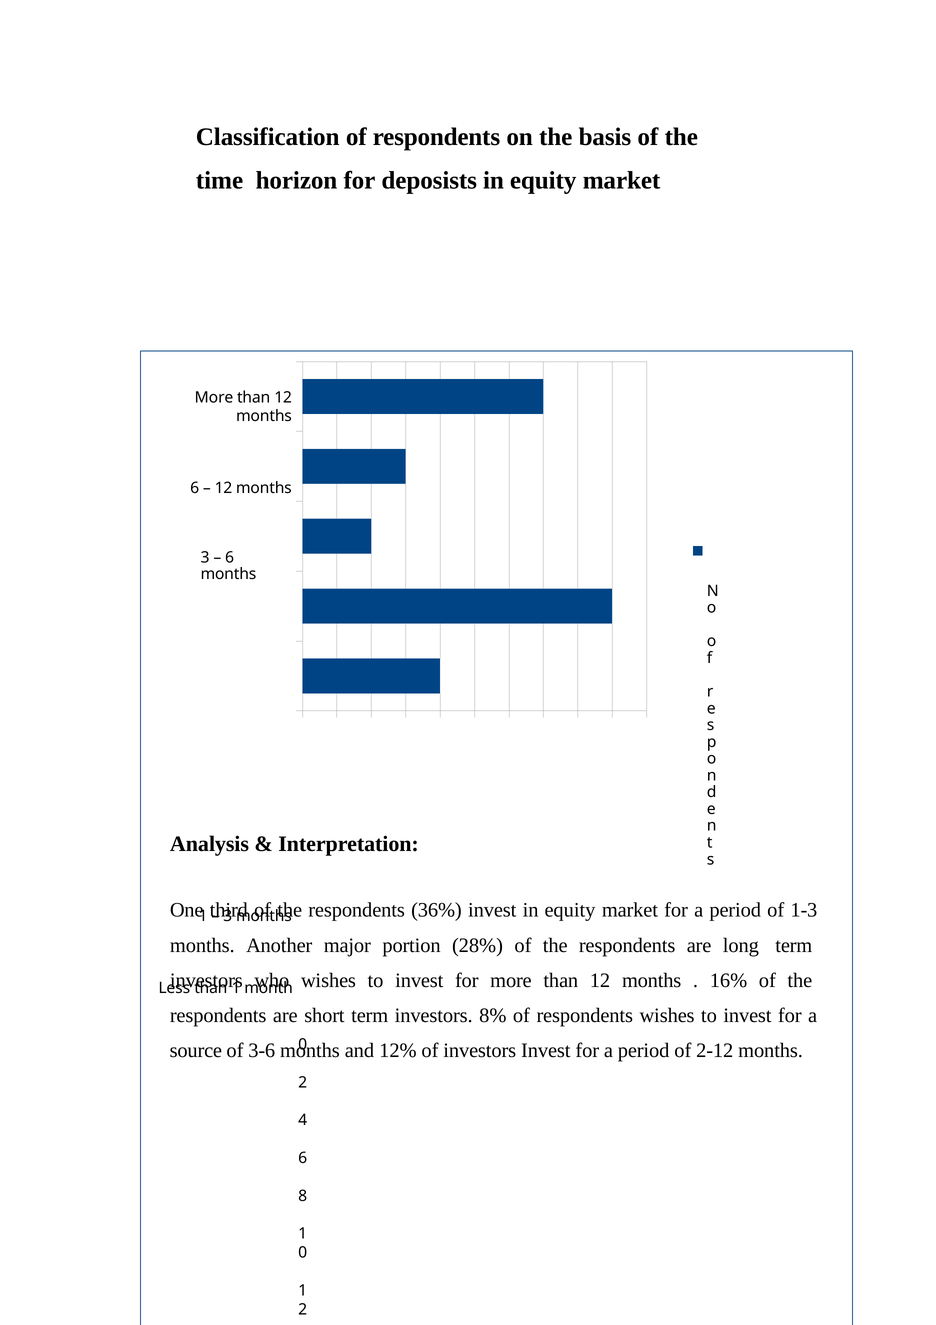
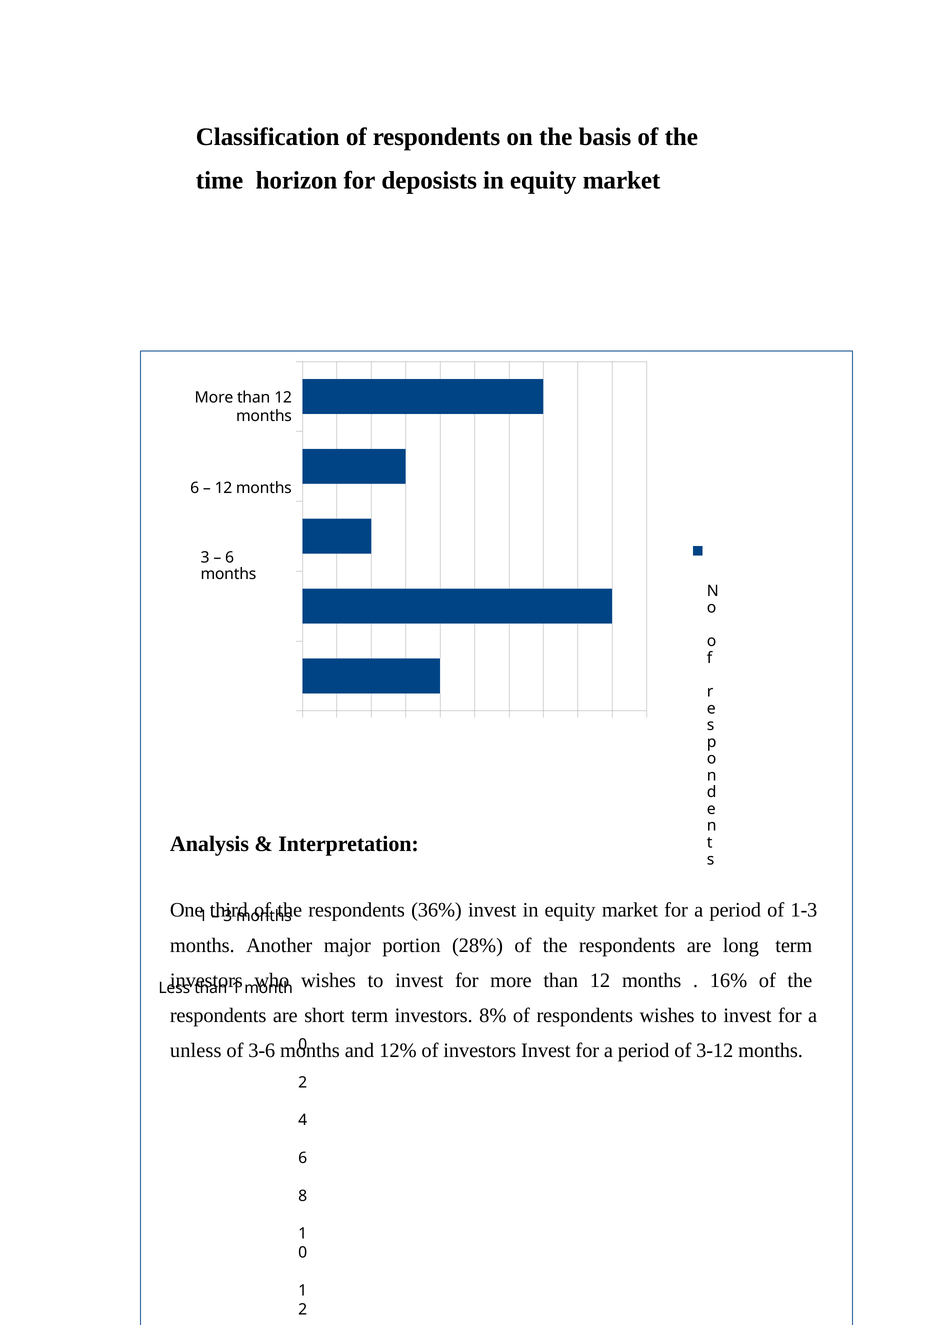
source: source -> unless (196, 1050)
2-12: 2-12 -> 3-12 (715, 1050)
